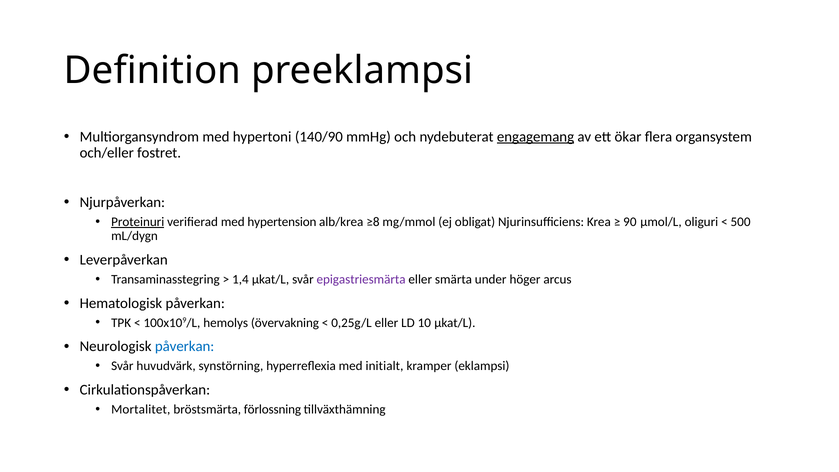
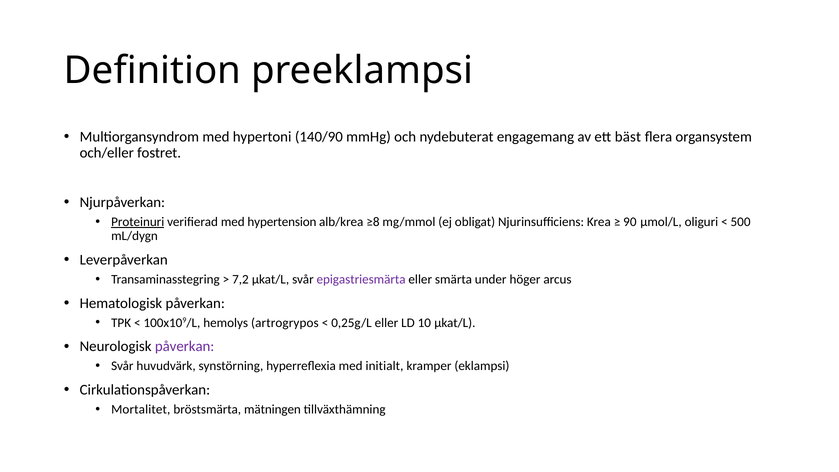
engagemang underline: present -> none (536, 137)
ökar: ökar -> bäst (628, 137)
1,4: 1,4 -> 7,2 (240, 279)
övervakning: övervakning -> artrogrypos (285, 323)
påverkan colour: blue -> purple (185, 347)
förlossning: förlossning -> mätningen (272, 409)
